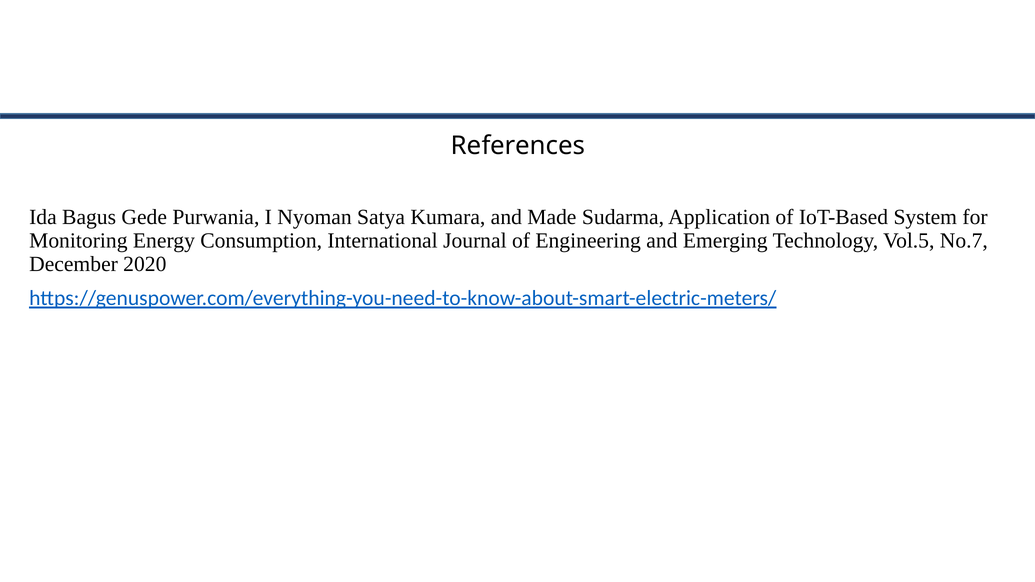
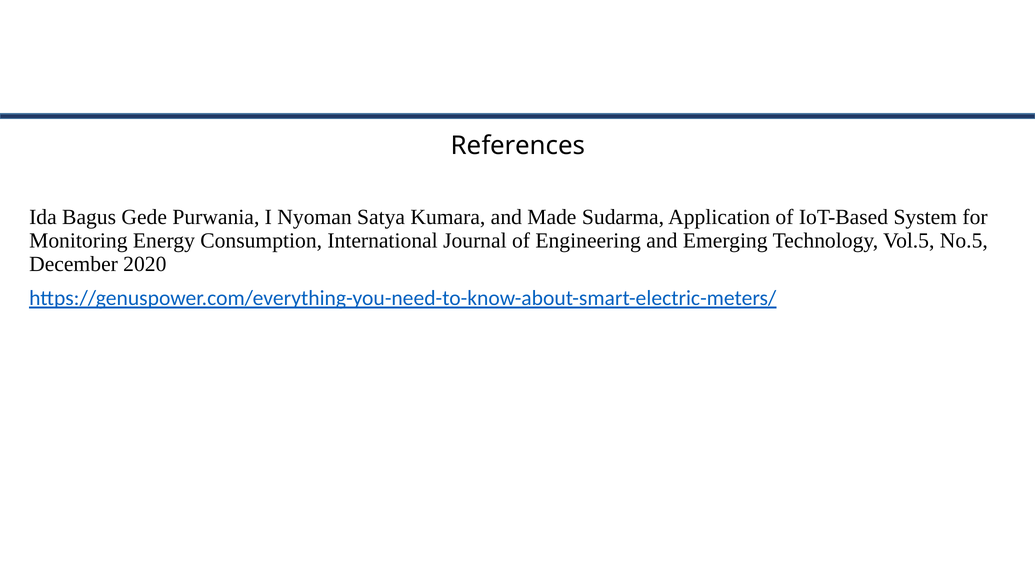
No.7: No.7 -> No.5 (964, 241)
